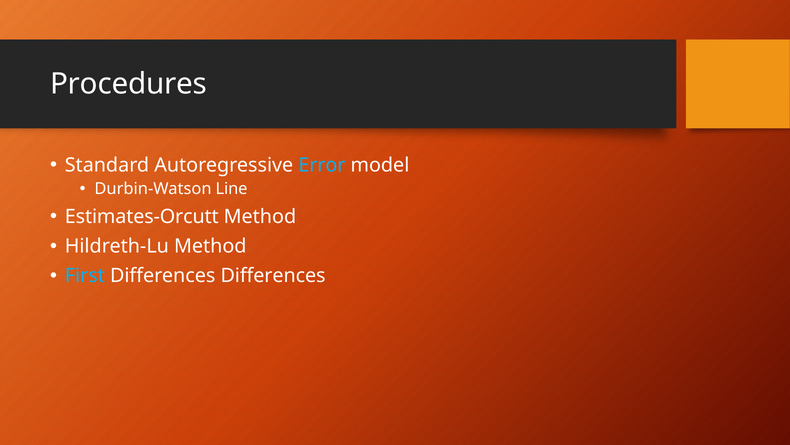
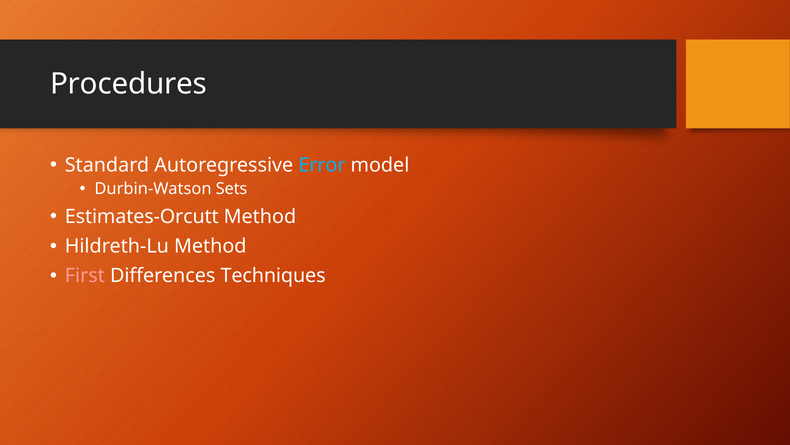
Line: Line -> Sets (232, 189)
First colour: light blue -> pink (85, 275)
Differences Differences: Differences -> Techniques (273, 275)
